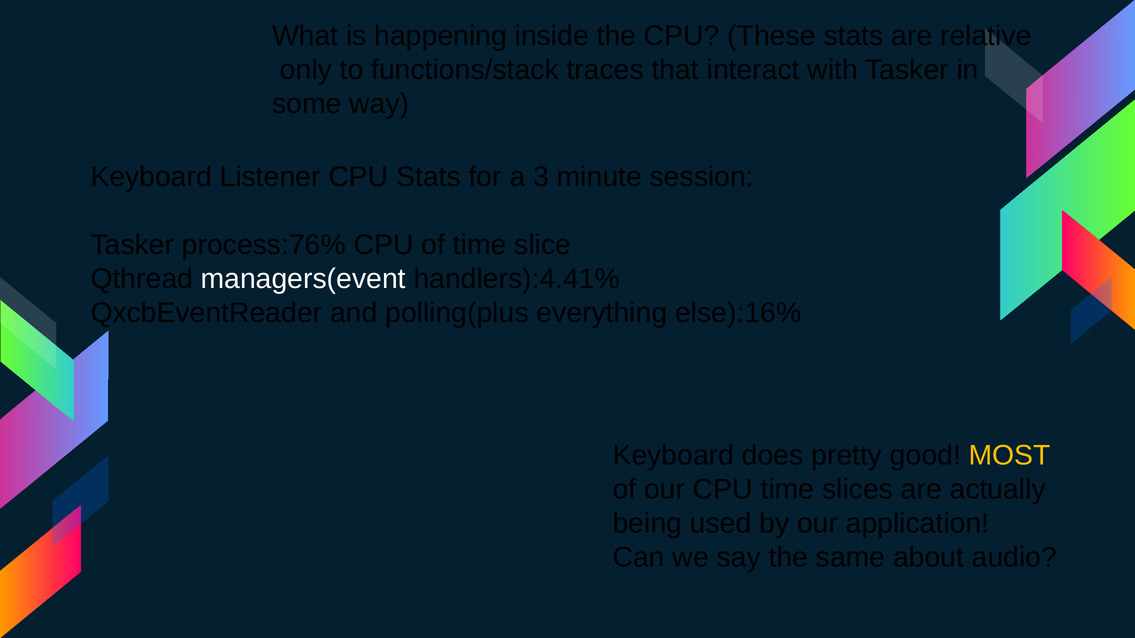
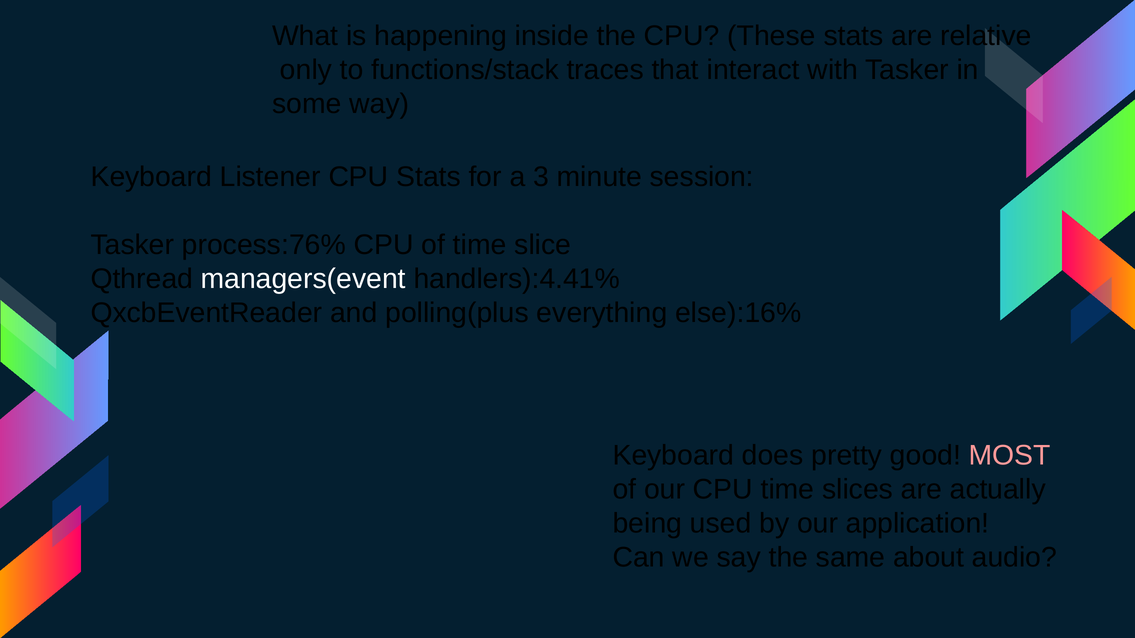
MOST colour: yellow -> pink (1010, 456)
